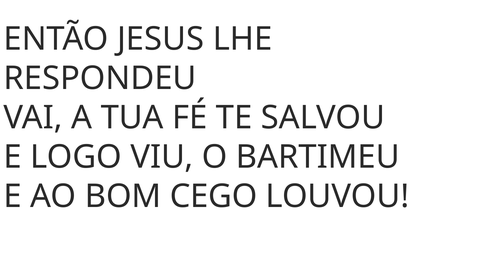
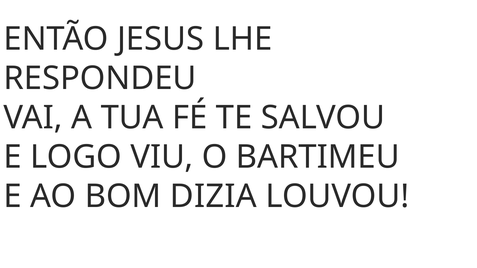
CEGO: CEGO -> DIZIA (213, 197)
